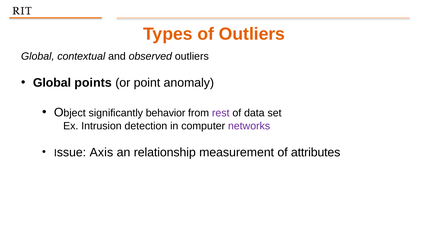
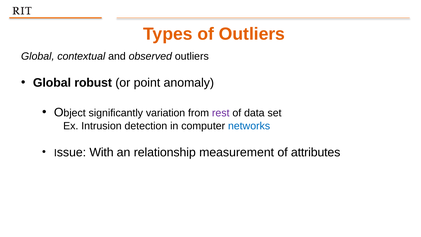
points: points -> robust (93, 83)
behavior: behavior -> variation (166, 113)
networks colour: purple -> blue (249, 126)
Axis: Axis -> With (102, 152)
